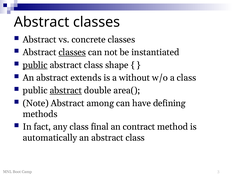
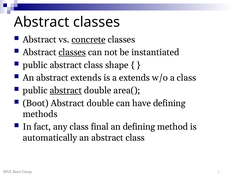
concrete underline: none -> present (89, 40)
public underline: present -> none (35, 65)
a without: without -> extends (134, 78)
Note: Note -> Boot (36, 103)
among: among -> double (100, 103)
an contract: contract -> defining (139, 127)
